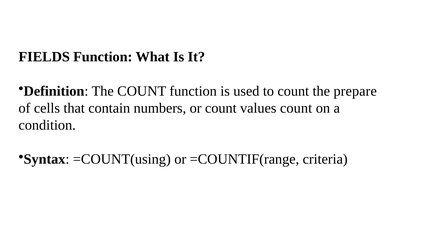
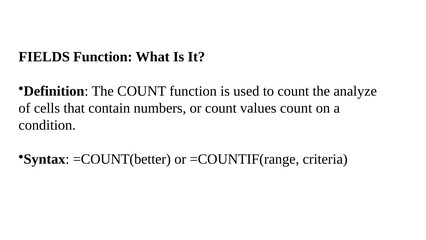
prepare: prepare -> analyze (355, 91)
=COUNT(using: =COUNT(using -> =COUNT(better (122, 159)
